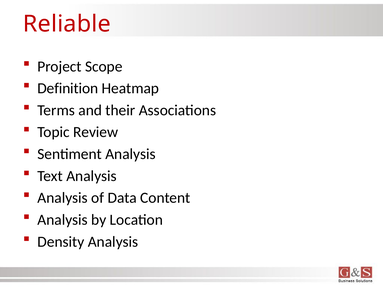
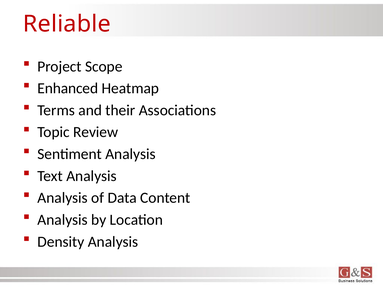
Definition: Definition -> Enhanced (68, 88)
